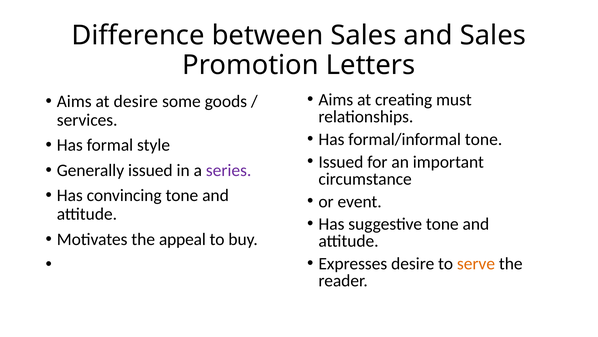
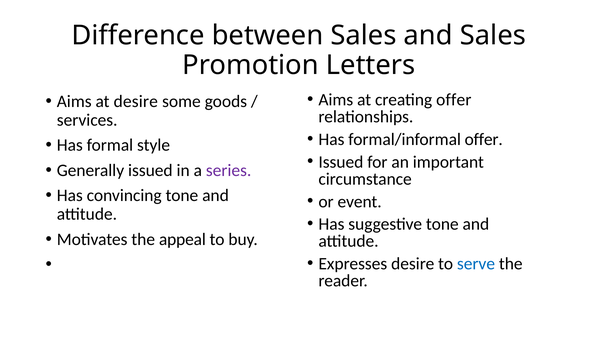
creating must: must -> offer (454, 100)
formal/informal tone: tone -> offer (484, 139)
serve colour: orange -> blue (476, 263)
